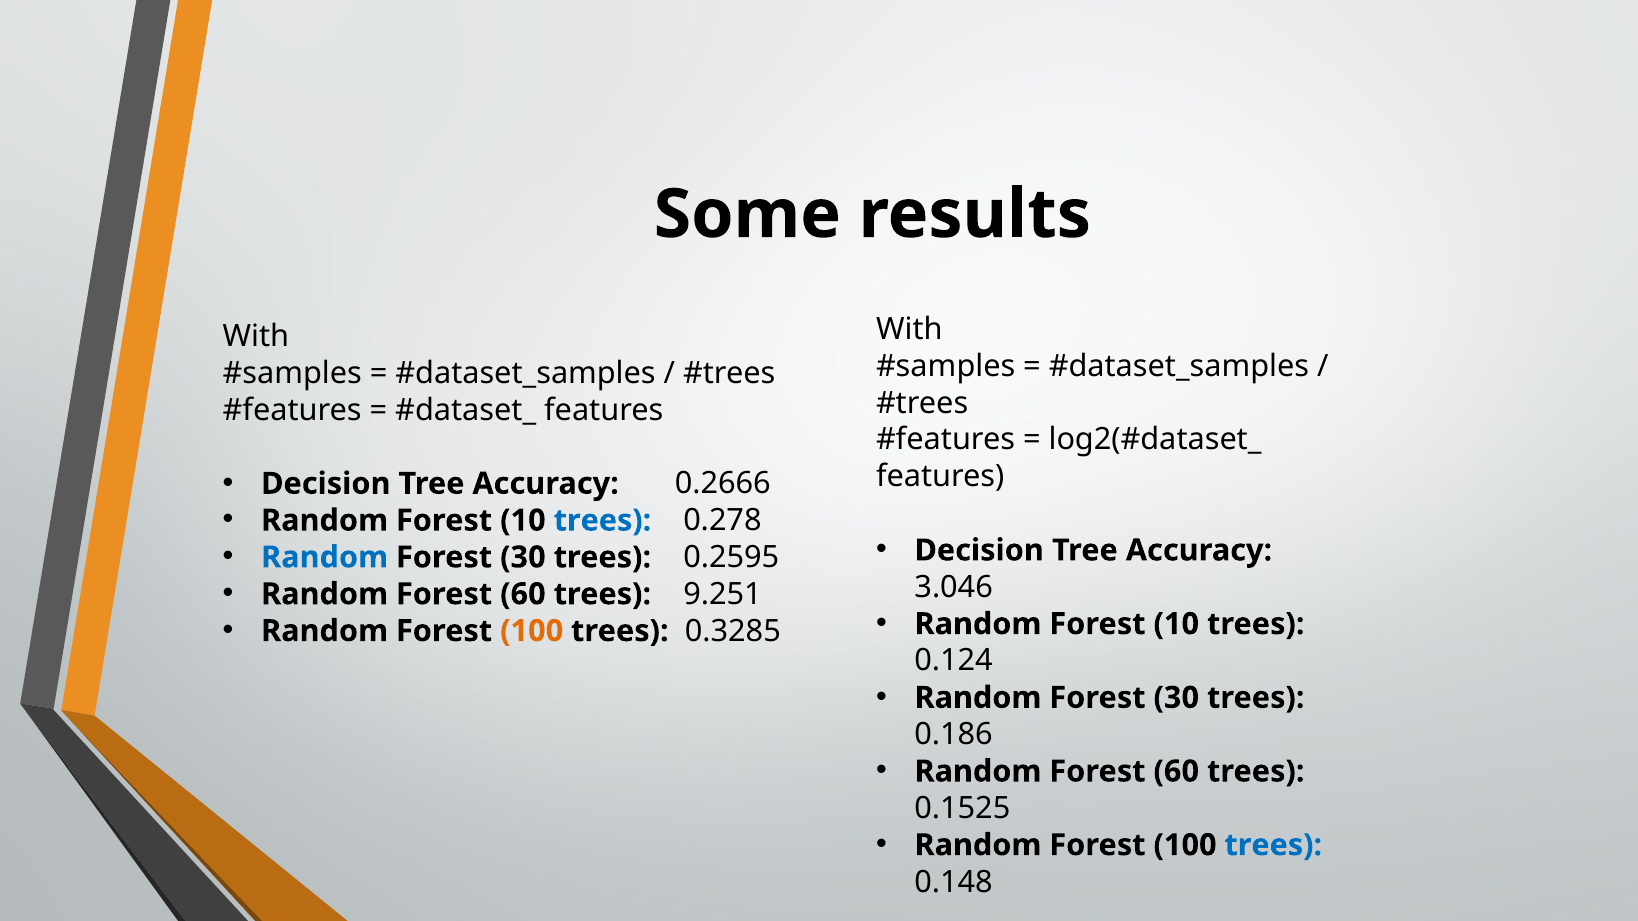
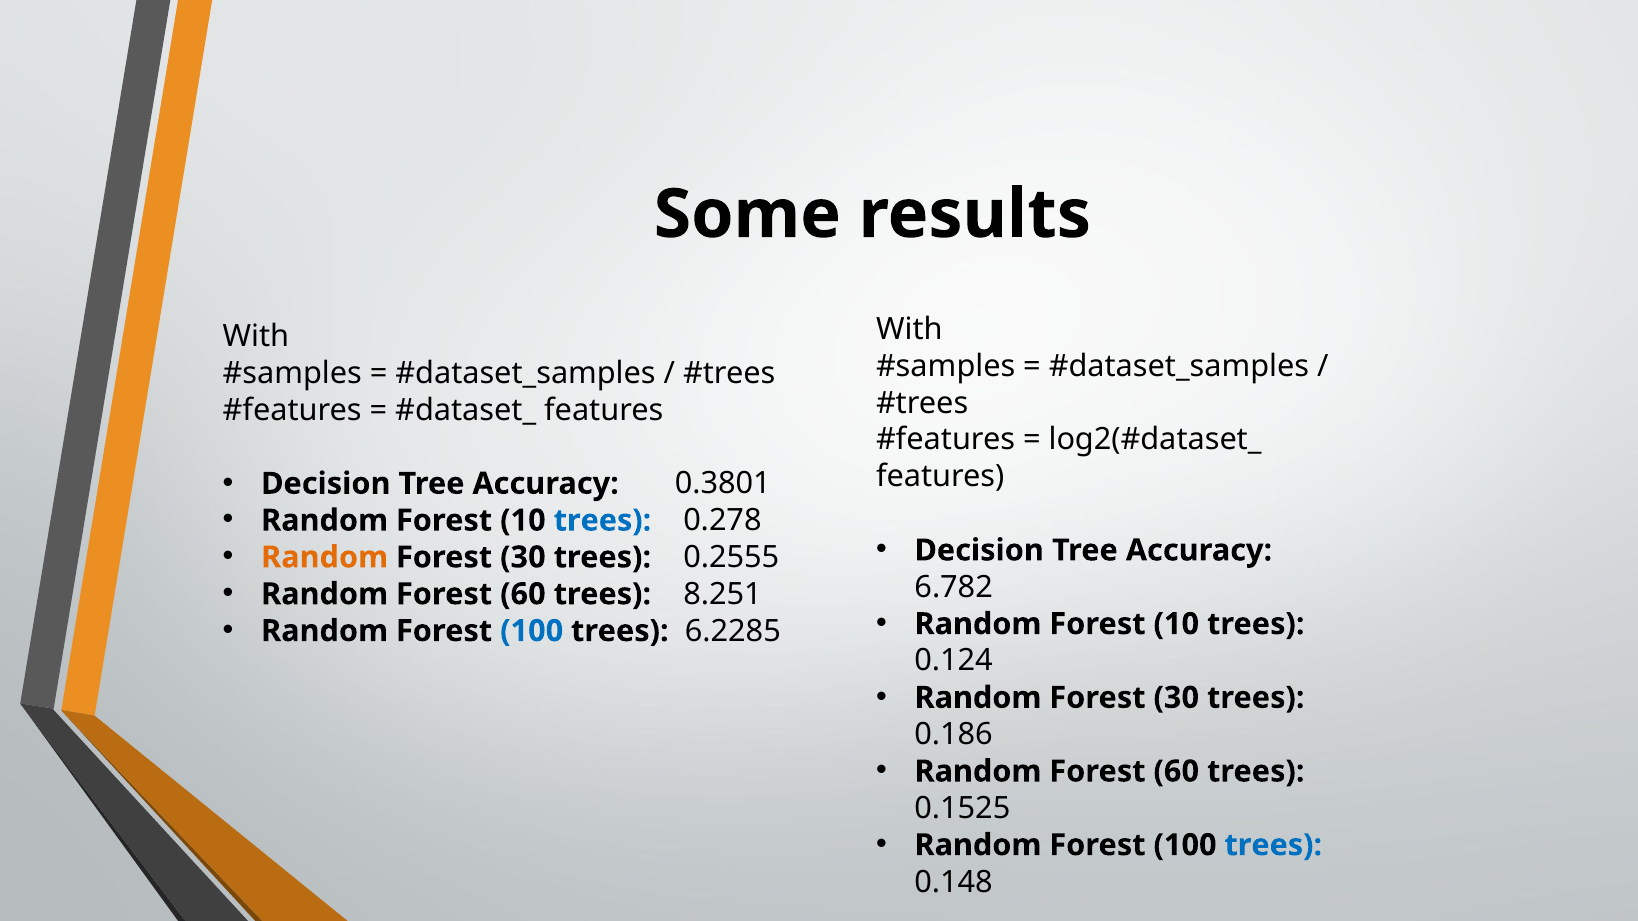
0.2666: 0.2666 -> 0.3801 (723, 484)
Random colour: blue -> orange (325, 558)
0.2595: 0.2595 -> 0.2555 (731, 558)
9.251: 9.251 -> 8.251 (722, 594)
3.046: 3.046 -> 6.782 (954, 587)
100 colour: orange -> blue (532, 631)
0.3285: 0.3285 -> 6.2285 (733, 631)
